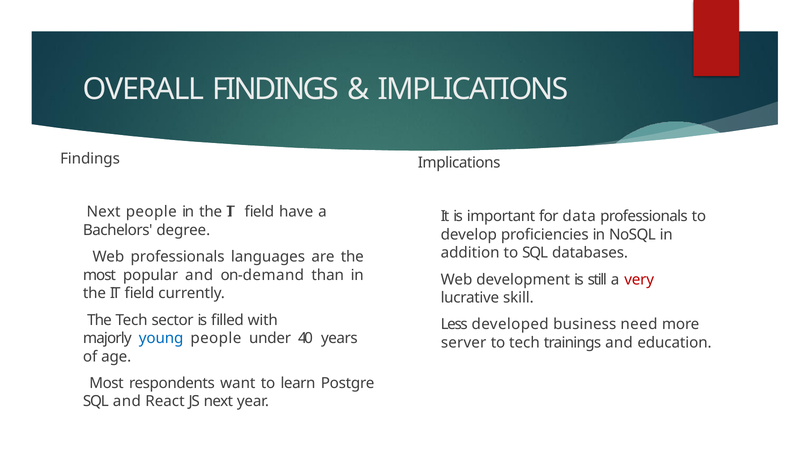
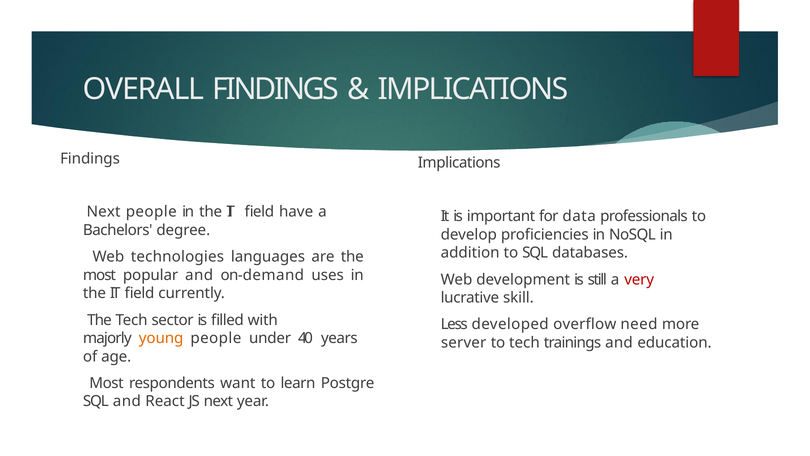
Web professionals: professionals -> technologies (177, 257)
than: than -> uses (328, 275)
business: business -> overflow (585, 324)
young colour: blue -> orange (161, 338)
